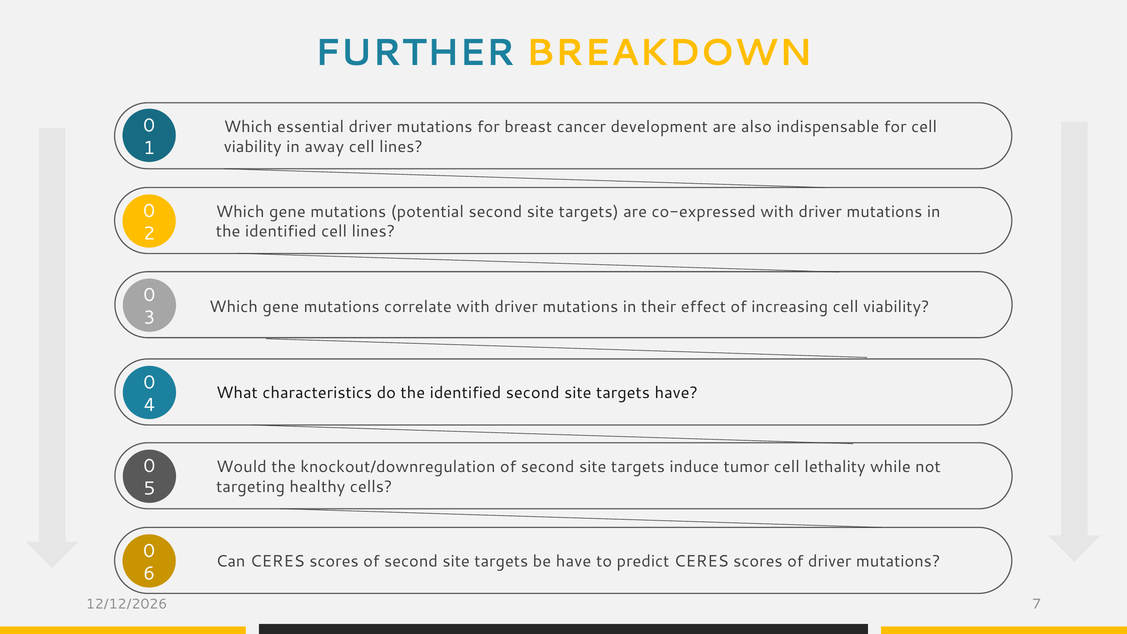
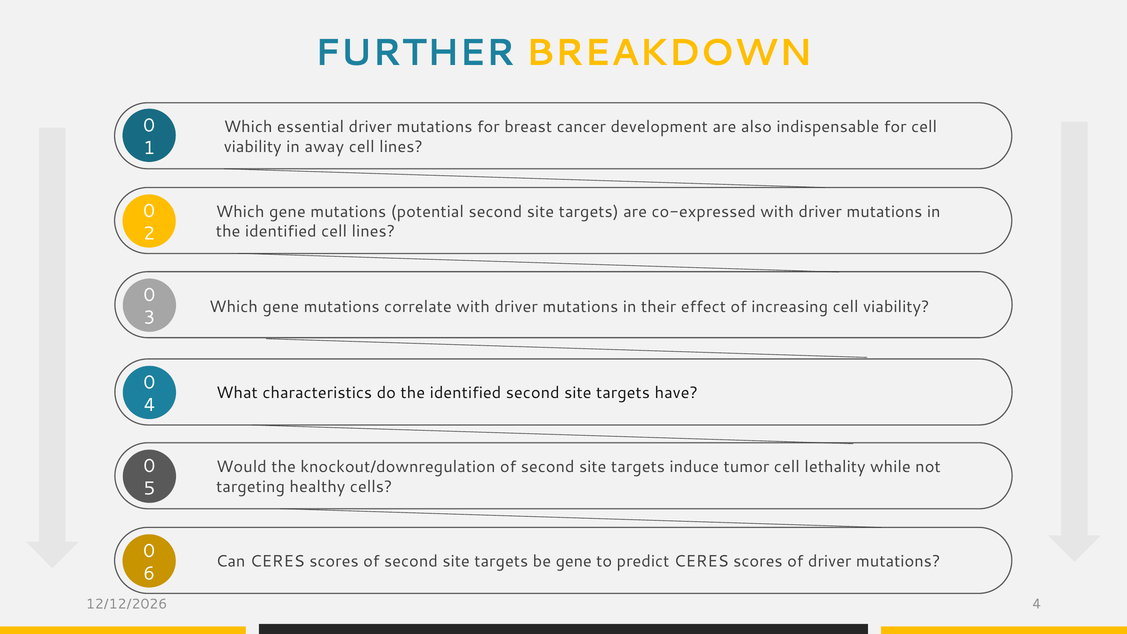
be have: have -> gene (574, 561)
7: 7 -> 4 (1037, 604)
